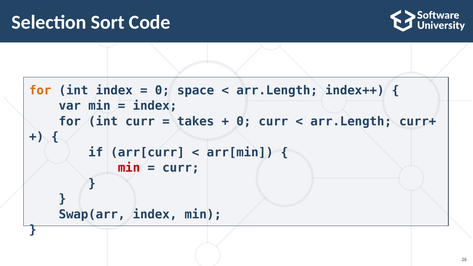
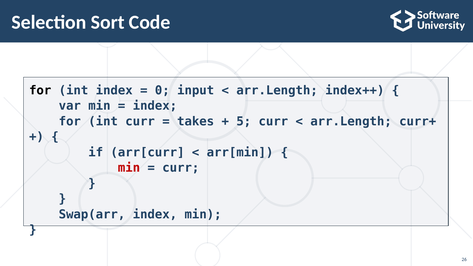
for colour: orange -> black (40, 90)
space: space -> input (196, 90)
0: 0 -> 5 (244, 121)
